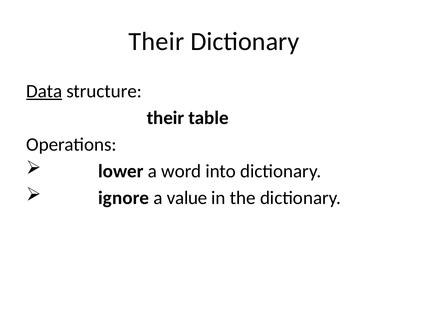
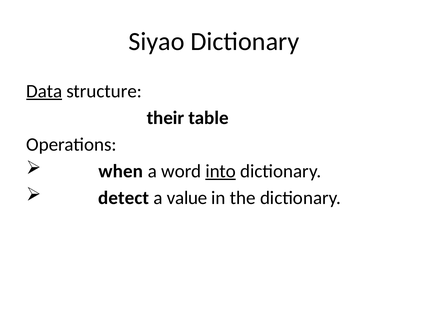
Their: Their -> Siyao (157, 41)
lower: lower -> when (121, 171)
into underline: none -> present (221, 171)
ignore: ignore -> detect (124, 198)
